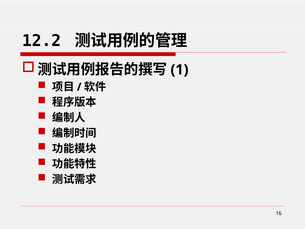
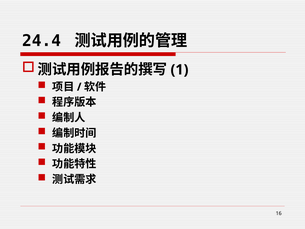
12.2: 12.2 -> 24.4 (42, 41)
